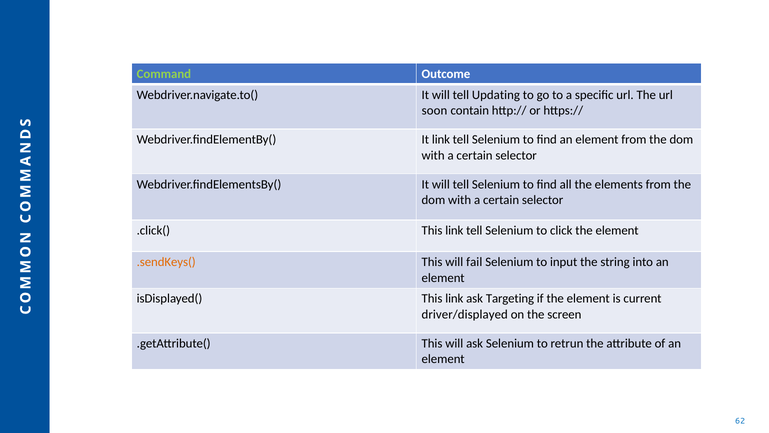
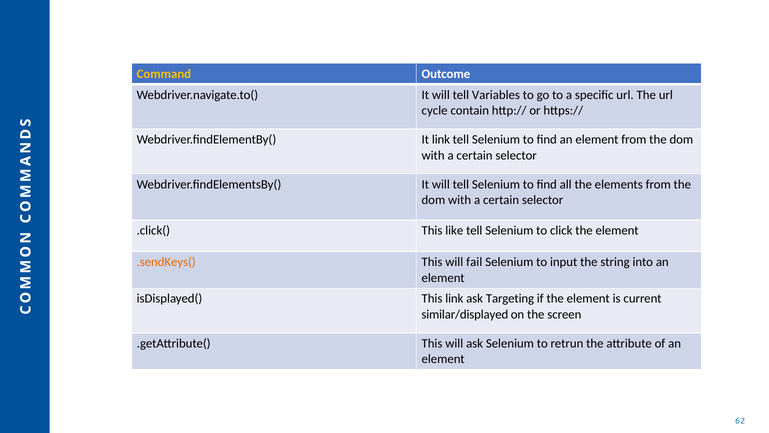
Command colour: light green -> yellow (164, 74)
Updating: Updating -> Variables (496, 95)
soon: soon -> cycle (435, 110)
.click( This link: link -> like (454, 230)
driver/displayed: driver/displayed -> similar/displayed (465, 314)
